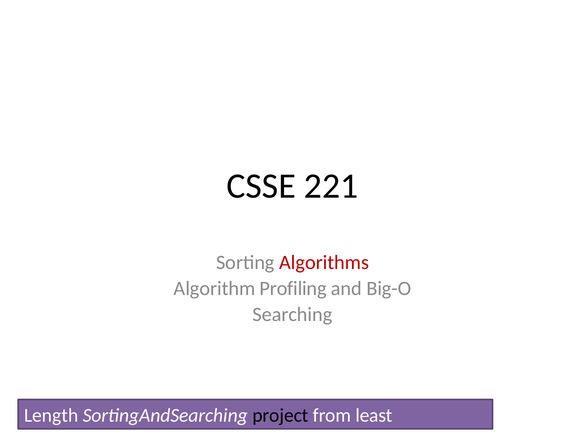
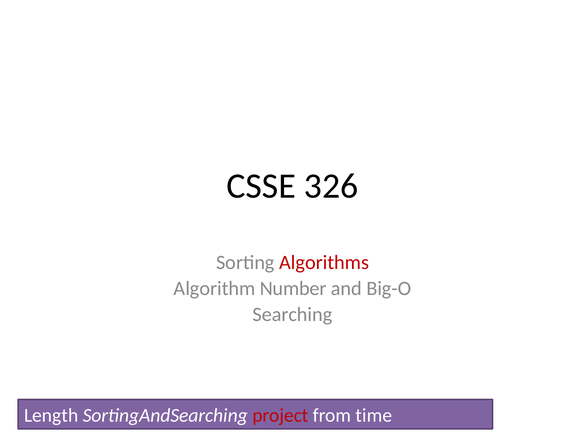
221: 221 -> 326 (331, 186)
Profiling: Profiling -> Number (293, 288)
project colour: black -> red (280, 415)
least: least -> time (374, 415)
